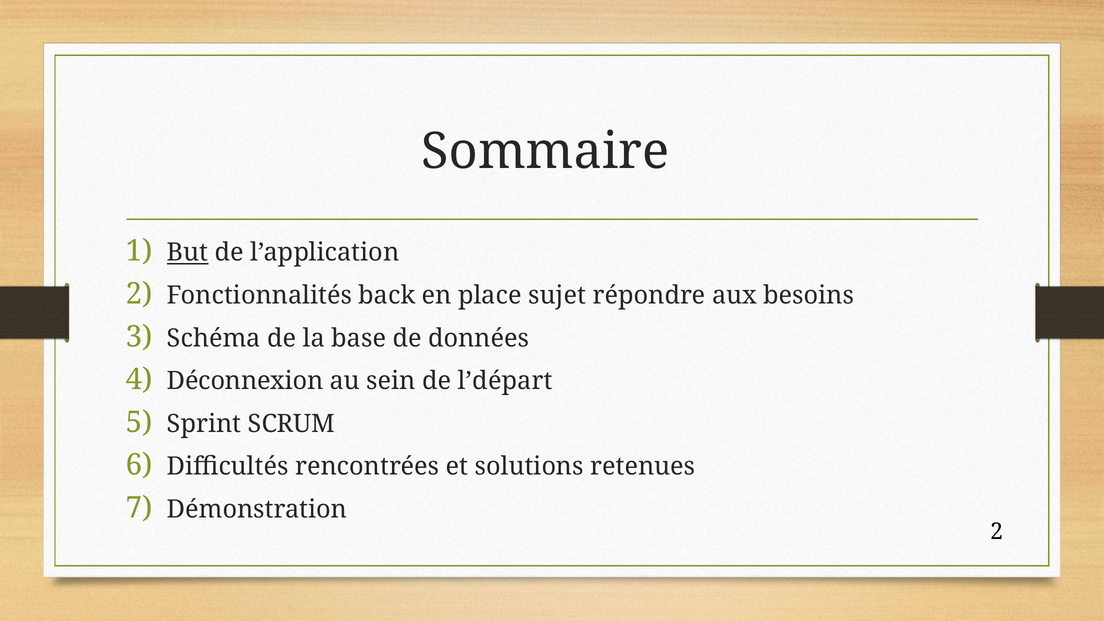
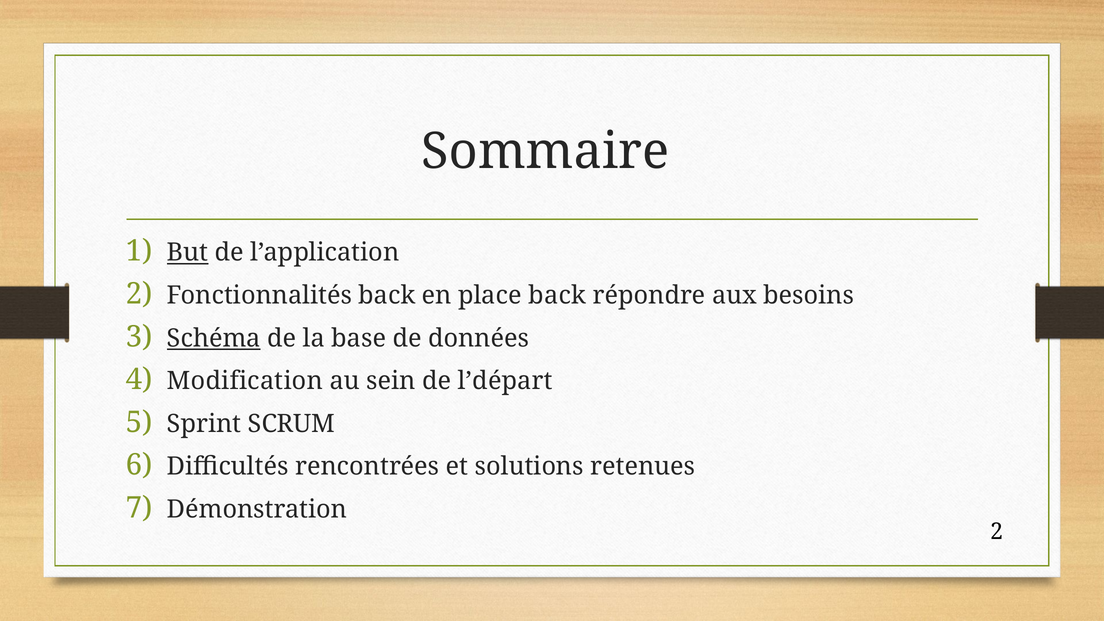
place sujet: sujet -> back (557, 295)
Schéma underline: none -> present (214, 338)
Déconnexion: Déconnexion -> Modification (245, 381)
